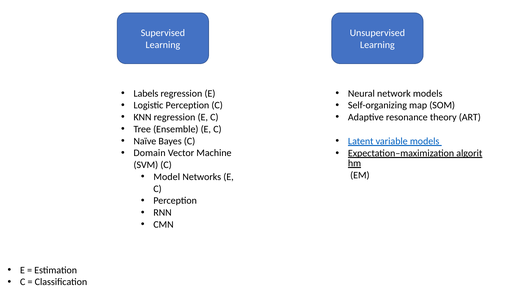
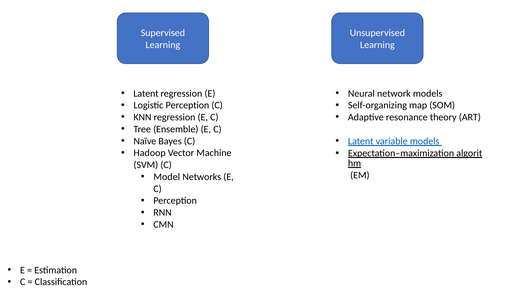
Labels: Labels -> Latent (146, 93)
Domain: Domain -> Hadoop (150, 153)
